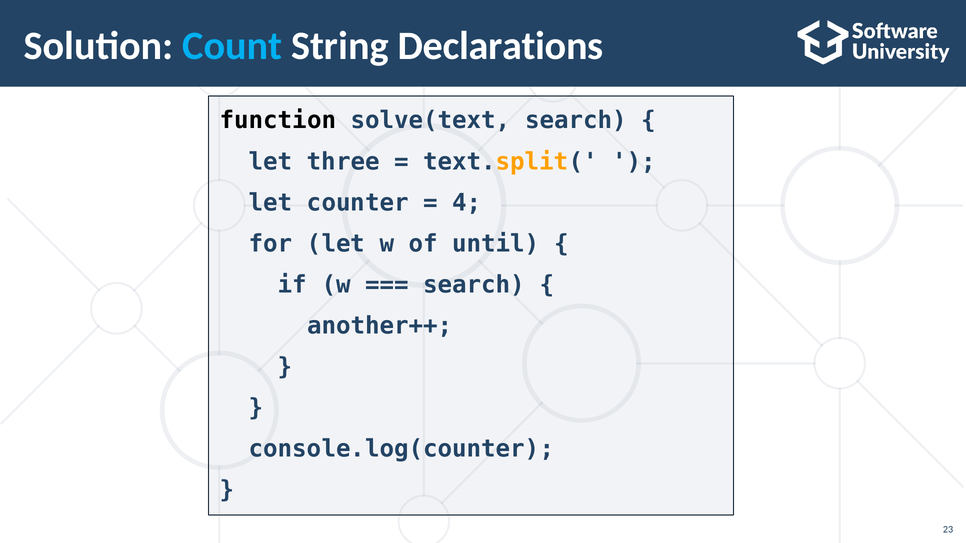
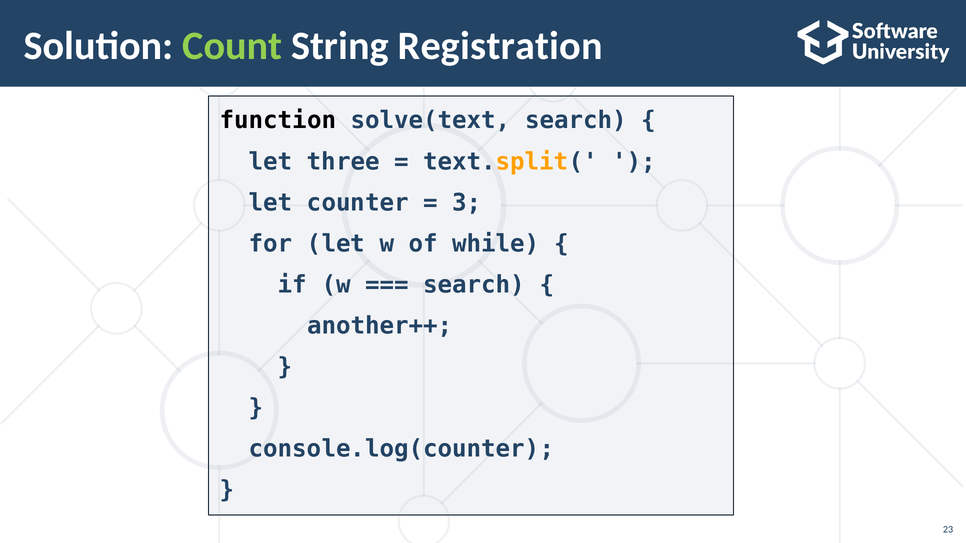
Count colour: light blue -> light green (232, 46)
Declarations: Declarations -> Registration (500, 46)
4: 4 -> 3 (467, 203)
until: until -> while (496, 244)
